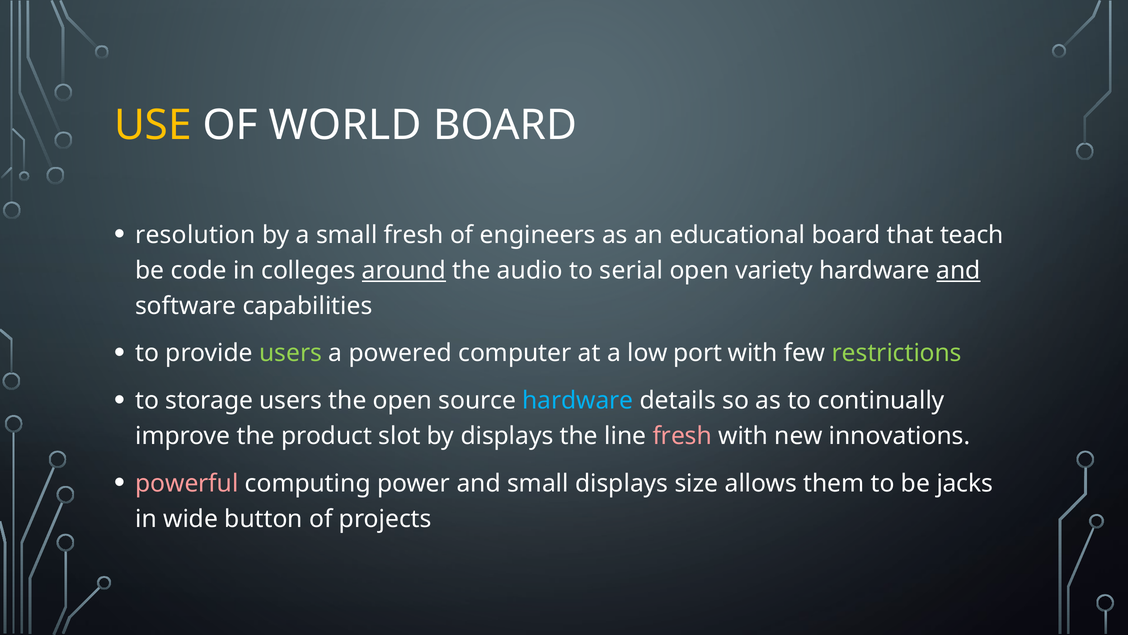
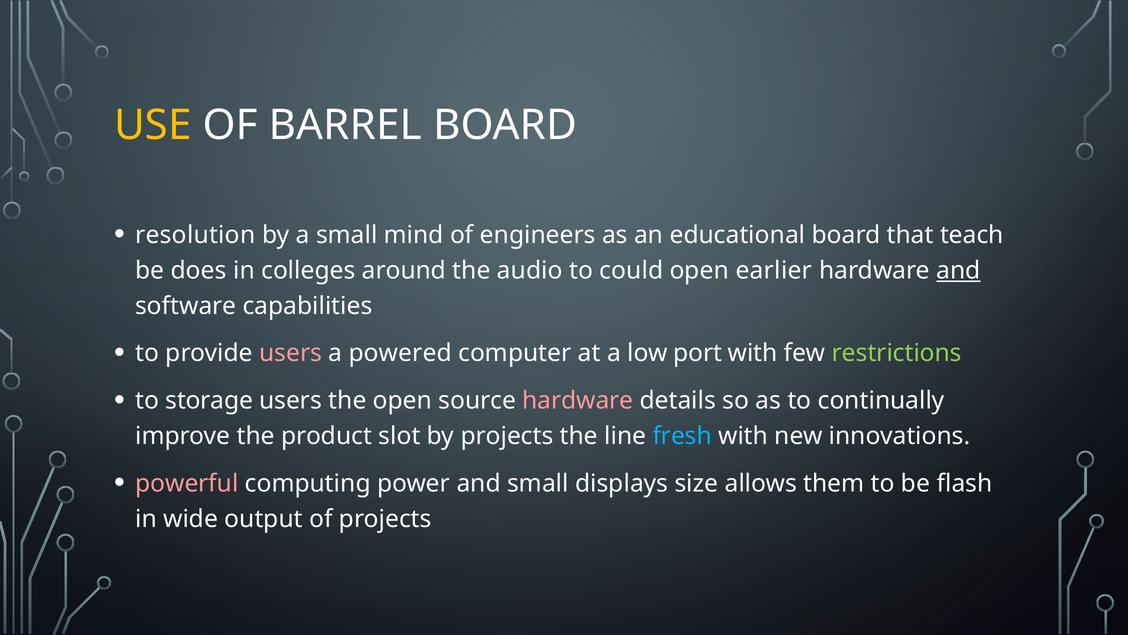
WORLD: WORLD -> BARREL (345, 125)
small fresh: fresh -> mind (414, 235)
code: code -> does (199, 270)
around underline: present -> none (404, 270)
serial: serial -> could (631, 270)
variety: variety -> earlier (774, 270)
users colour: light green -> pink (291, 353)
hardware colour: light blue -> pink (578, 400)
by displays: displays -> projects (507, 436)
fresh colour: pink -> light blue (682, 436)
jacks: jacks -> flash (965, 483)
button: button -> output (264, 519)
